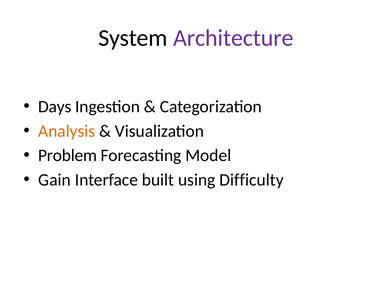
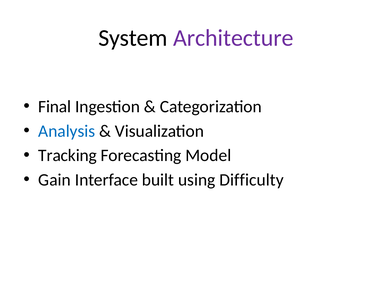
Days: Days -> Final (55, 107)
Analysis colour: orange -> blue (67, 131)
Problem: Problem -> Tracking (68, 155)
